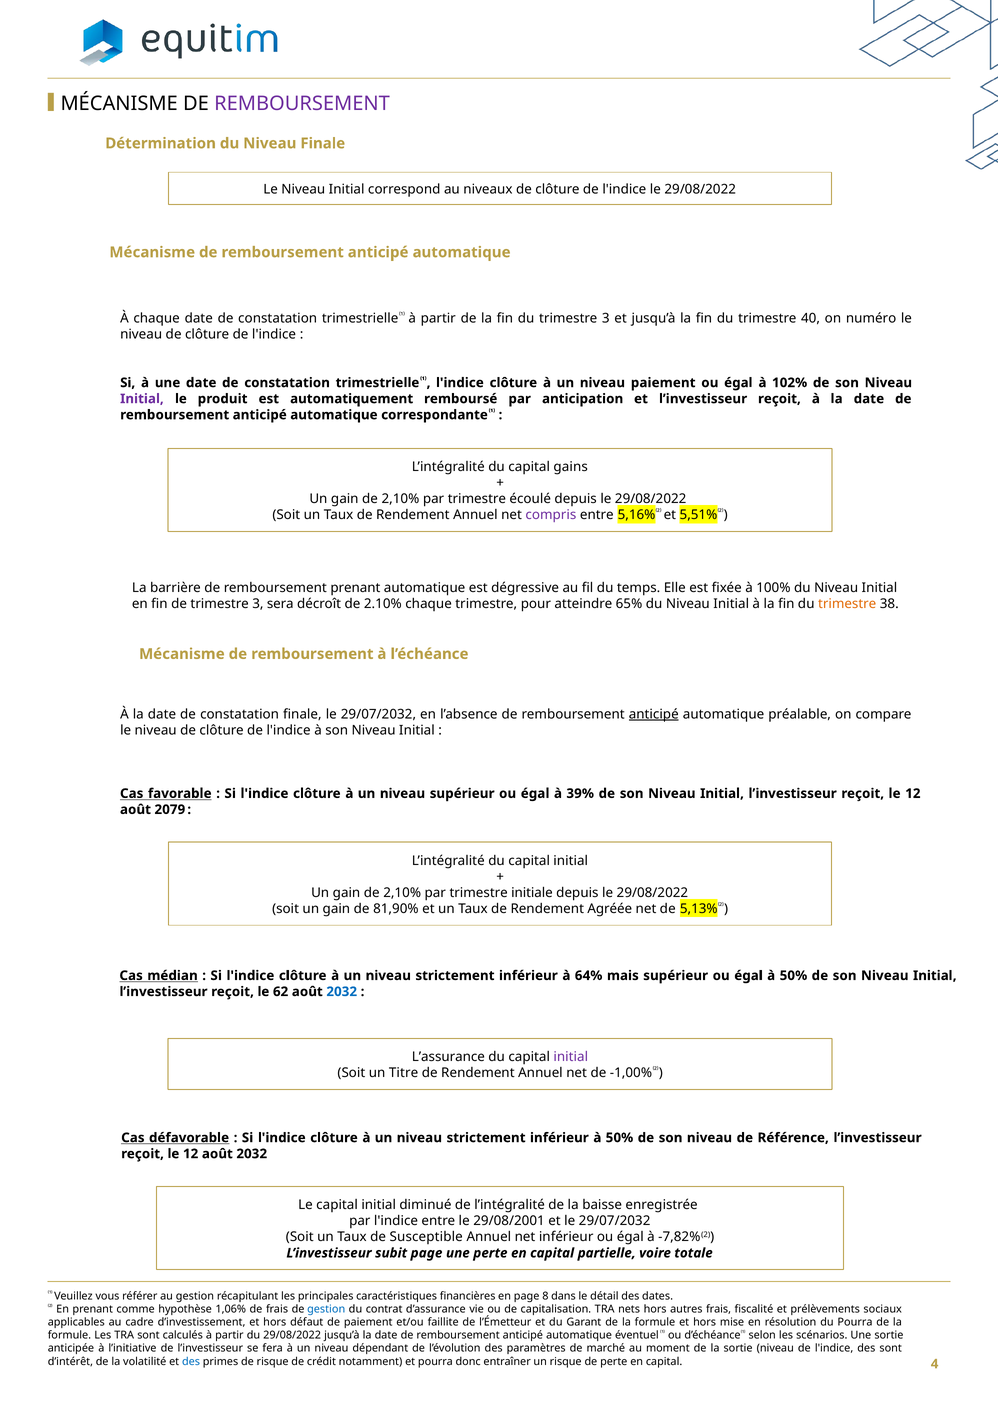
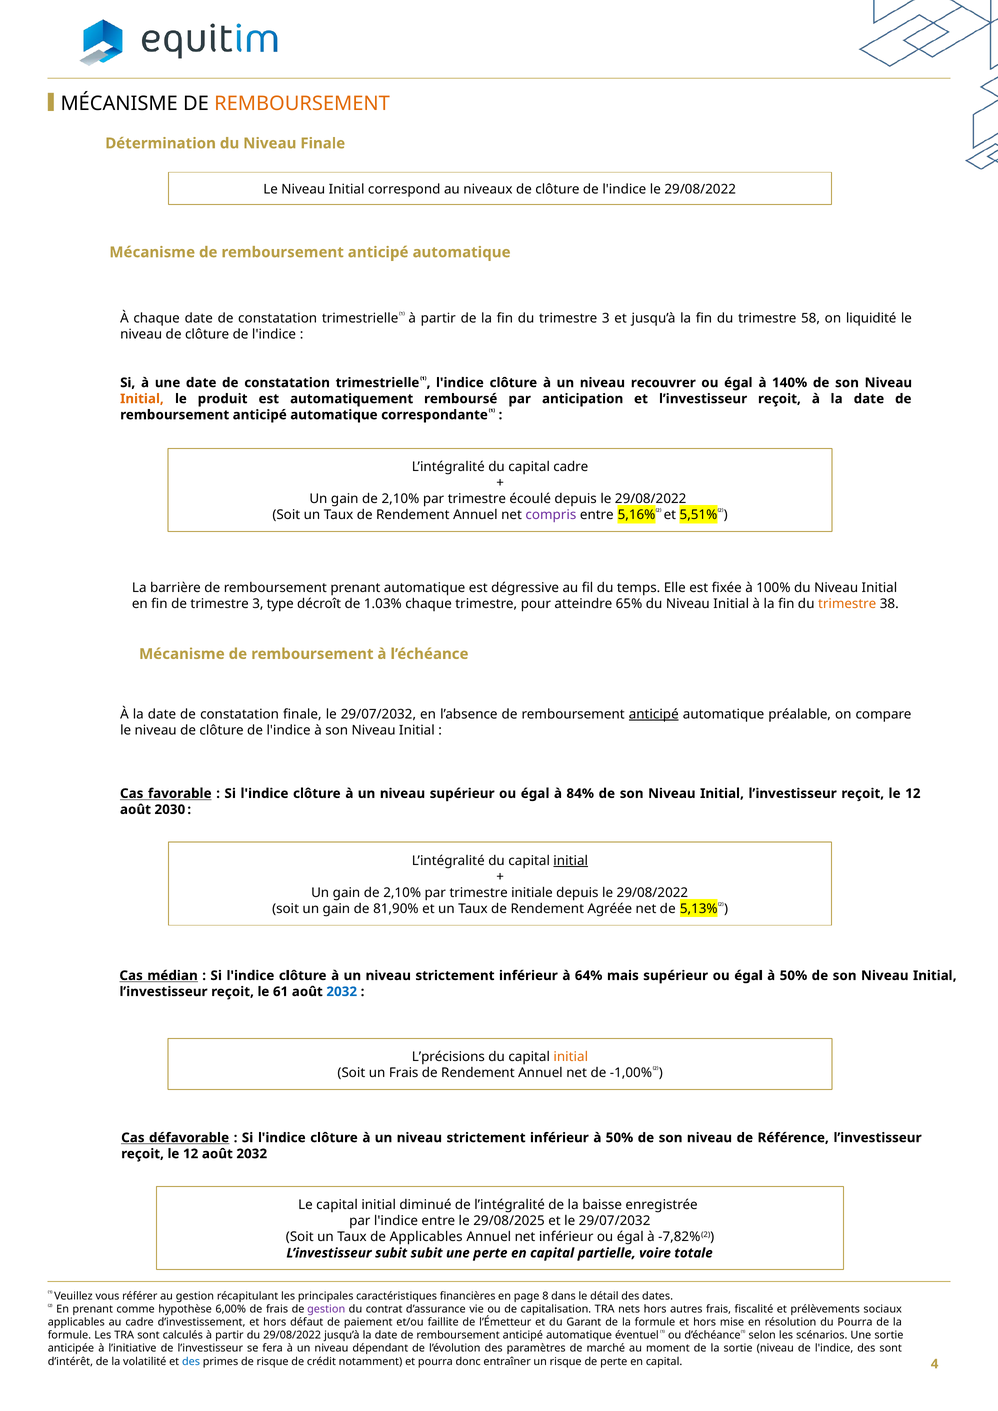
REMBOURSEMENT colour: purple -> orange (302, 104)
40: 40 -> 58 (811, 319)
numéro: numéro -> liquidité (871, 319)
niveau paiement: paiement -> recouvrer (663, 383)
102%: 102% -> 140% (790, 383)
Initial colour: purple -> orange (142, 399)
capital gains: gains -> cadre (571, 467)
sera: sera -> type (280, 604)
2.10%: 2.10% -> 1.03% (383, 604)
39%: 39% -> 84% (580, 794)
2079: 2079 -> 2030 (170, 810)
initial underline: none -> present (571, 861)
62: 62 -> 61 (281, 992)
L’assurance: L’assurance -> L’précisions (448, 1057)
initial colour: purple -> orange (571, 1057)
un Titre: Titre -> Frais (404, 1073)
29/08/2001: 29/08/2001 -> 29/08/2025 (509, 1221)
de Susceptible: Susceptible -> Applicables (426, 1237)
subit page: page -> subit (427, 1253)
1,06%: 1,06% -> 6,00% (231, 1310)
gestion colour: blue -> purple (326, 1310)
